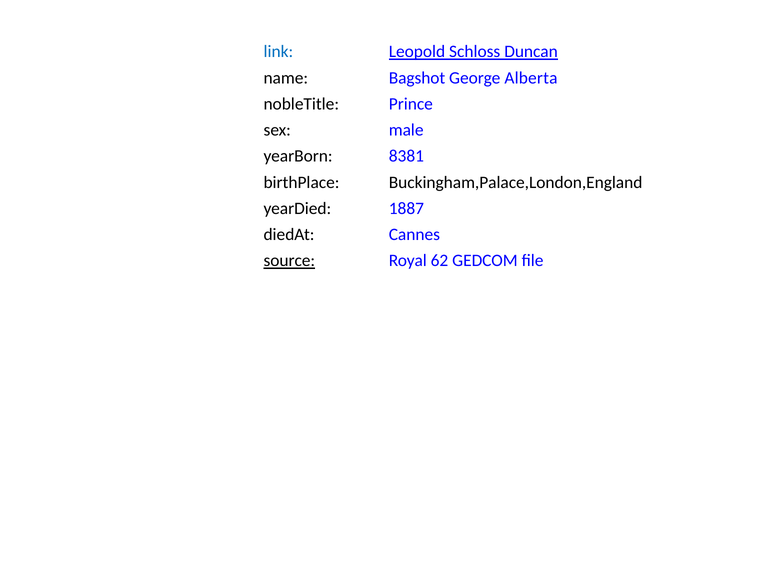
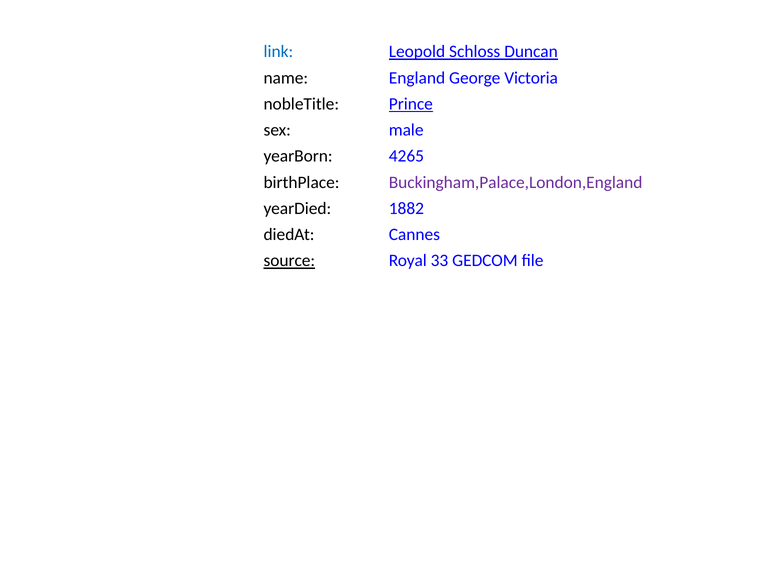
Bagshot: Bagshot -> England (417, 78)
Alberta: Alberta -> Victoria (531, 78)
Prince underline: none -> present (411, 104)
8381: 8381 -> 4265 (406, 156)
Buckingham,Palace,London,England colour: black -> purple (516, 182)
1887: 1887 -> 1882 (406, 208)
62: 62 -> 33 (439, 261)
